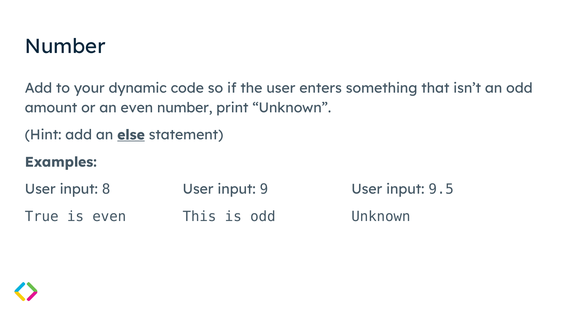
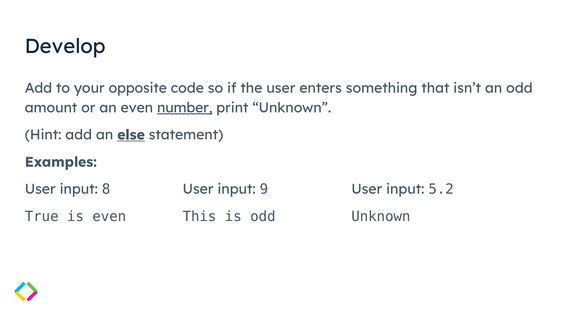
Number: Number -> Develop (65, 47)
dynamic: dynamic -> opposite (138, 88)
number underline: none -> present (185, 108)
9.5: 9.5 -> 5.2 (441, 189)
